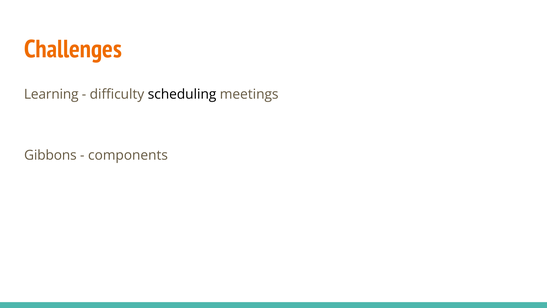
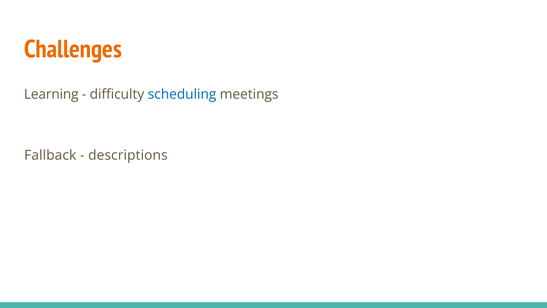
scheduling colour: black -> blue (182, 94)
Gibbons: Gibbons -> Fallback (50, 155)
components: components -> descriptions (128, 155)
